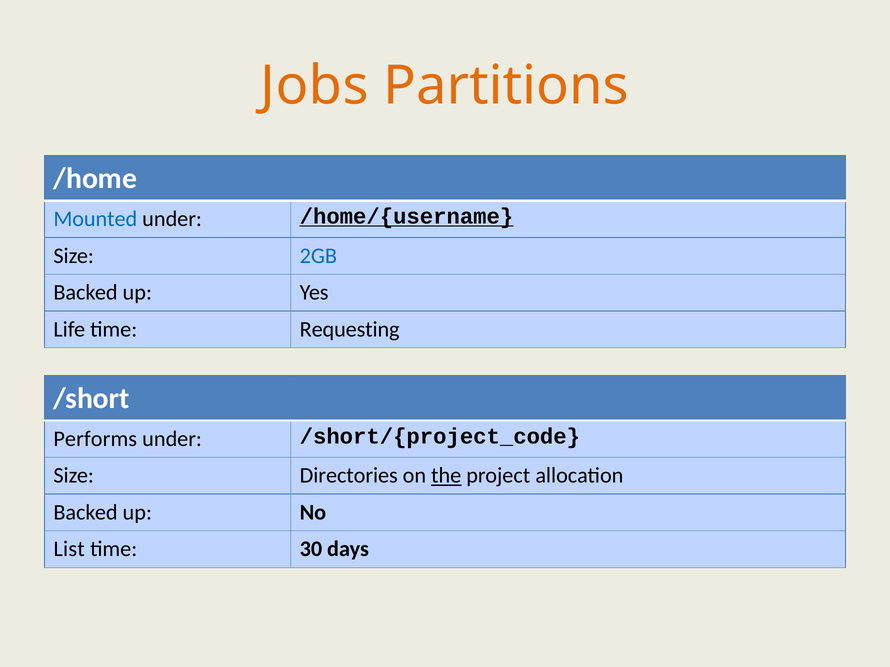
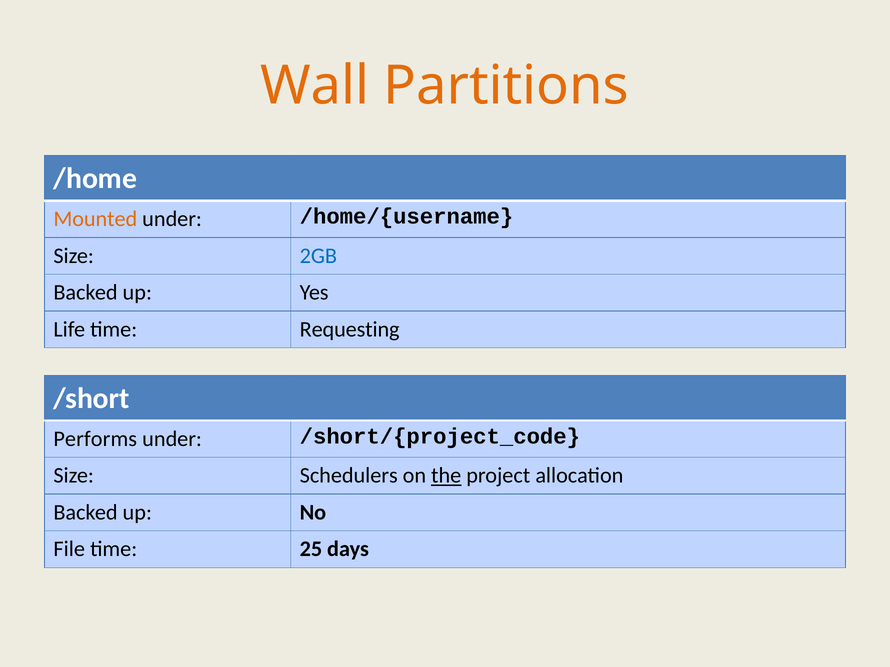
Jobs: Jobs -> Wall (315, 86)
Mounted colour: blue -> orange (95, 219)
/home/{username underline: present -> none (406, 217)
Directories: Directories -> Schedulers (349, 476)
List: List -> File (69, 550)
30: 30 -> 25 (311, 550)
